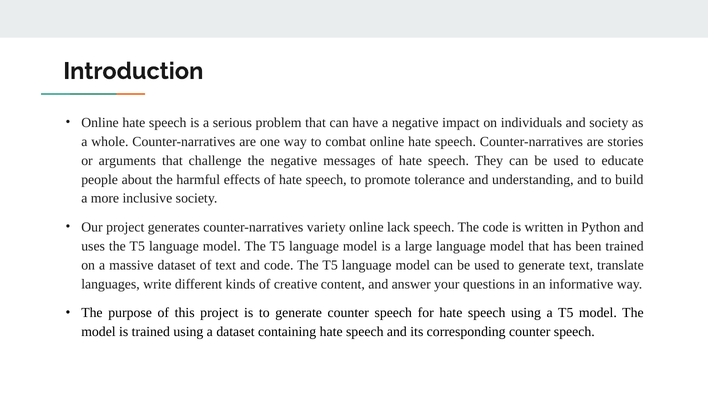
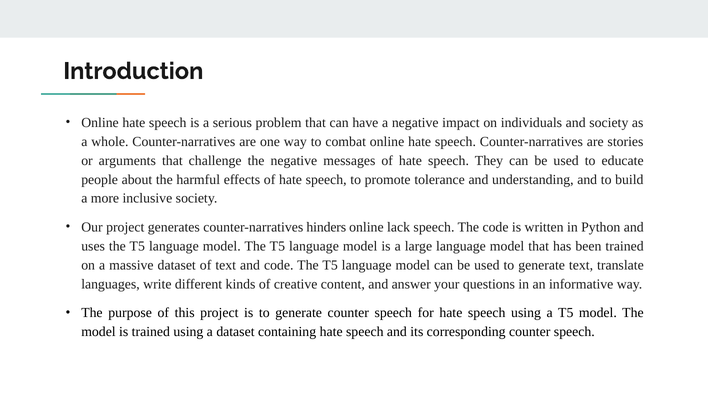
variety: variety -> hinders (326, 227)
